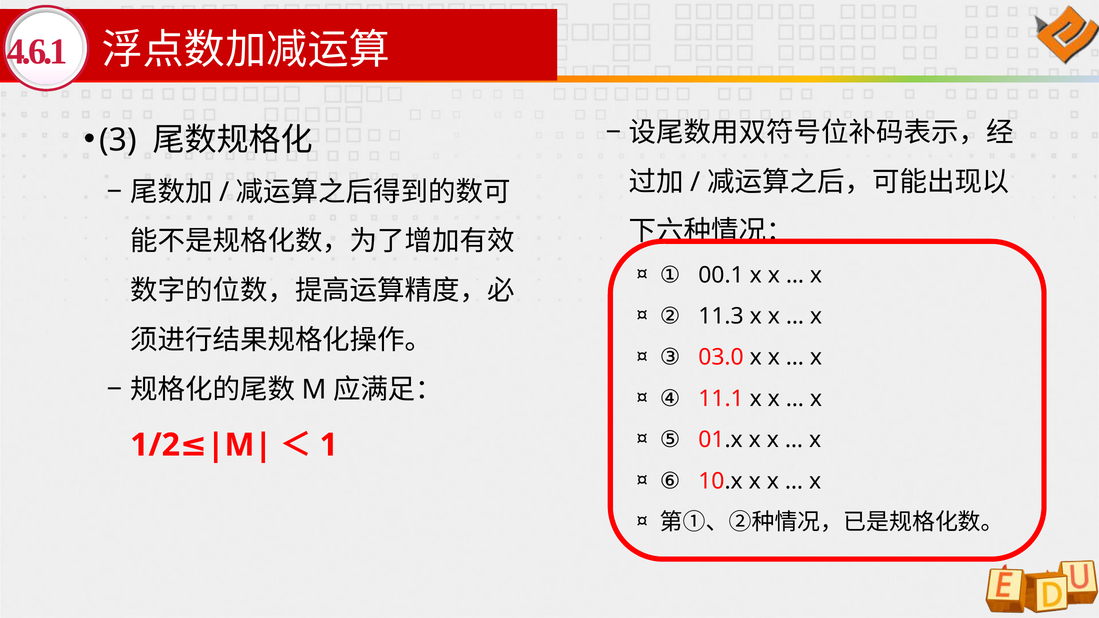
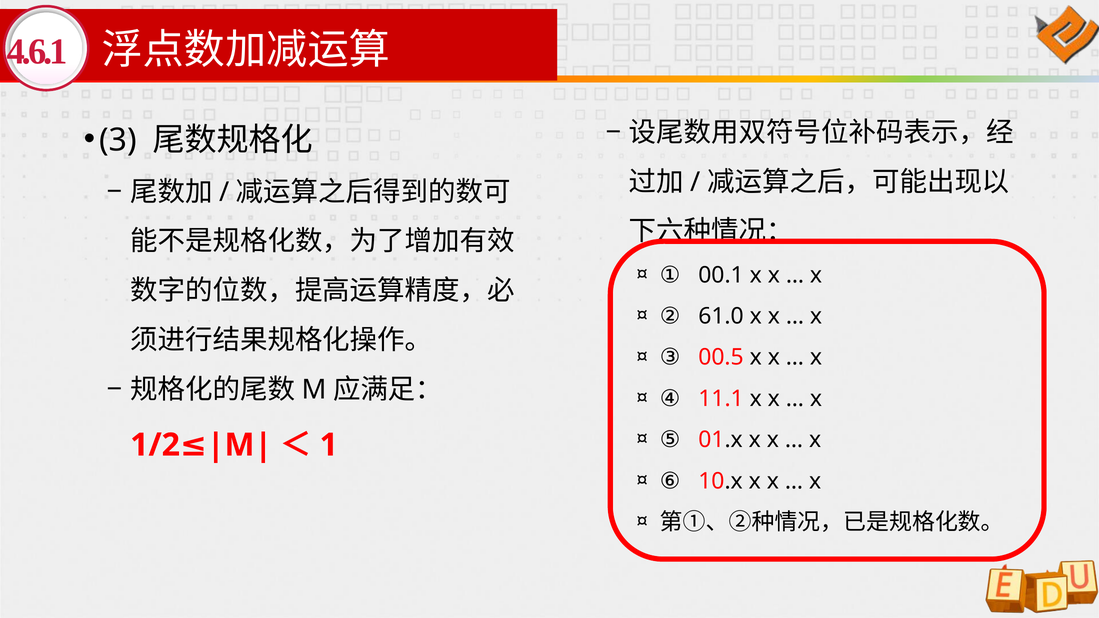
11.3: 11.3 -> 61.0 (721, 316)
03.0: 03.0 -> 00.5 (721, 358)
